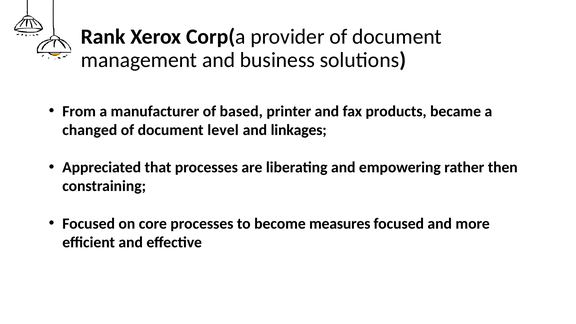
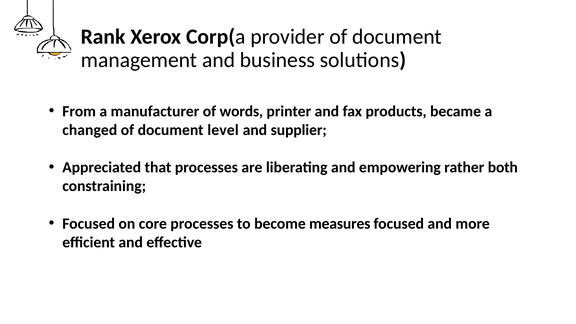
based: based -> words (241, 111)
linkages: linkages -> supplier (299, 130)
then: then -> both (503, 167)
